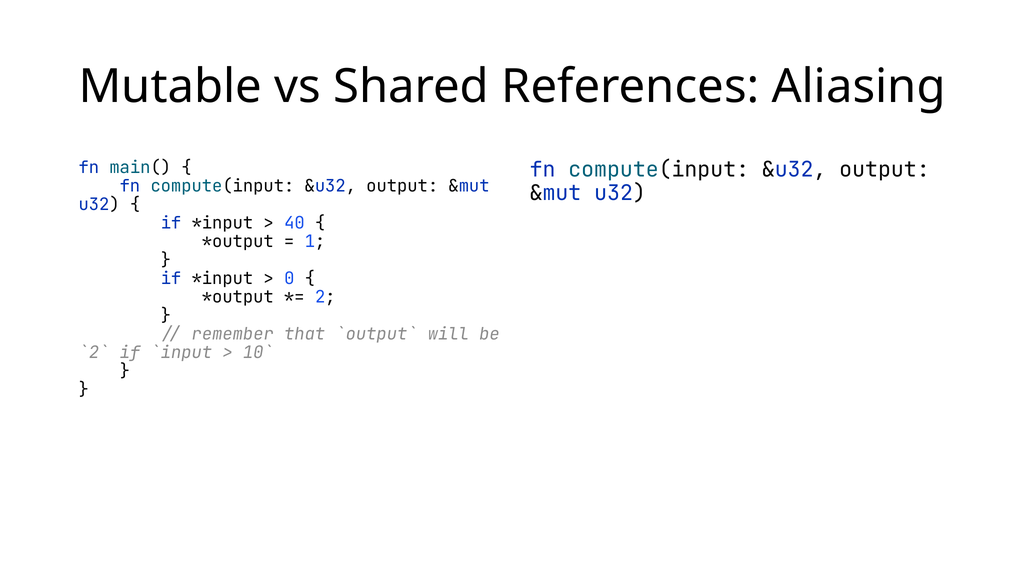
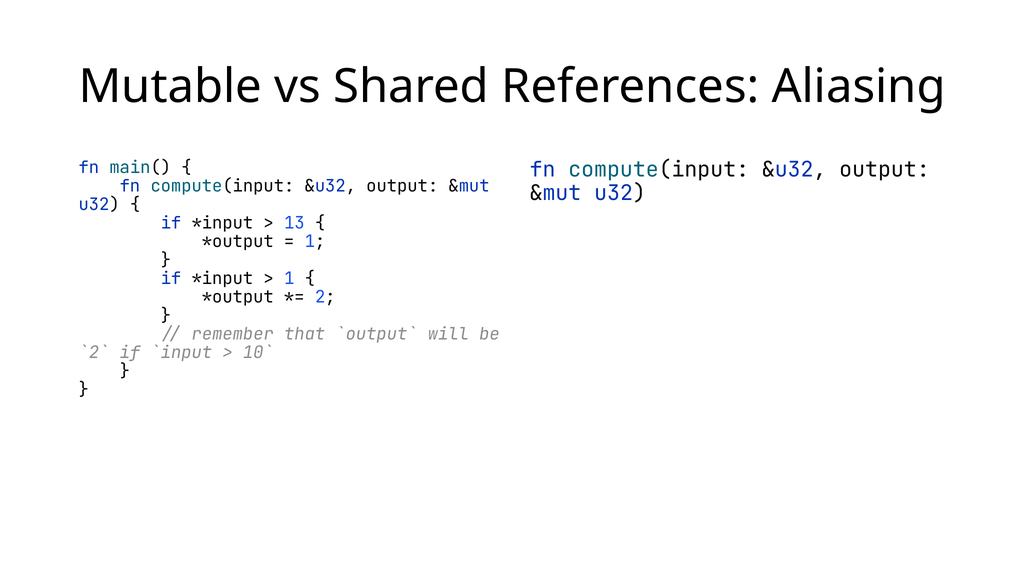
40: 40 -> 13 (294, 223)
0: 0 -> 1 (289, 278)
